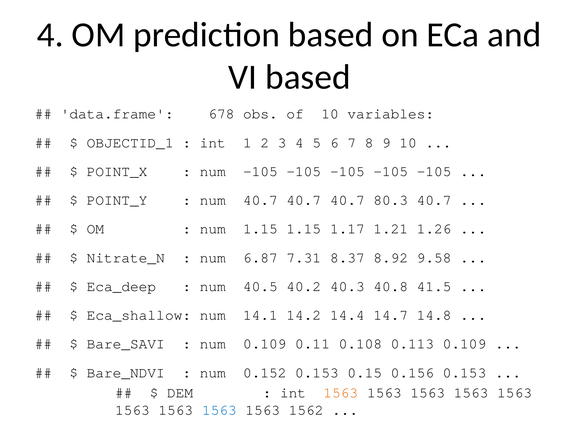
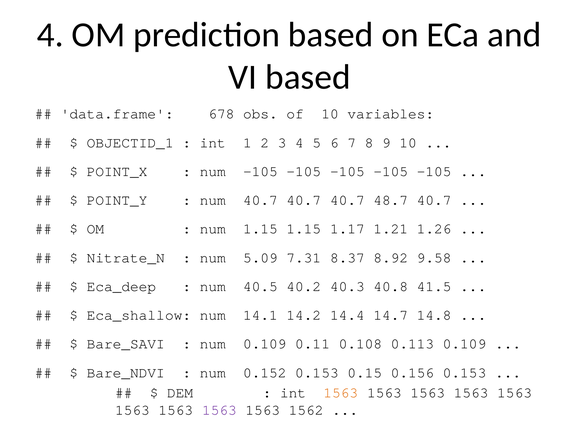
80.3: 80.3 -> 48.7 (391, 200)
6.87: 6.87 -> 5.09 (261, 258)
1563 colour: blue -> purple (219, 410)
